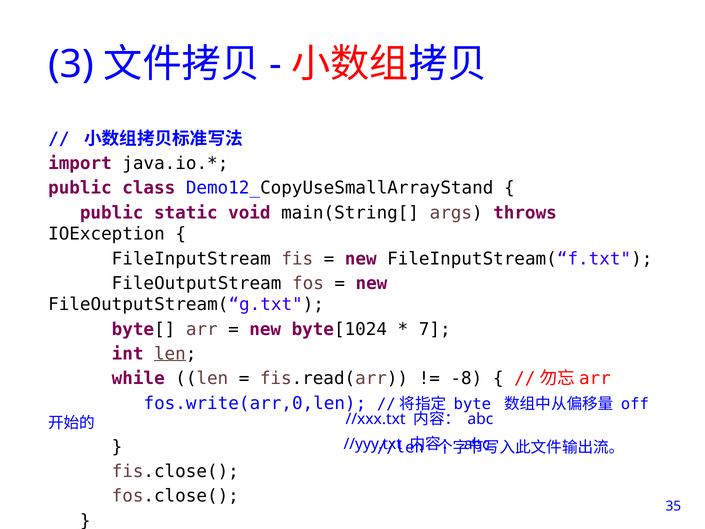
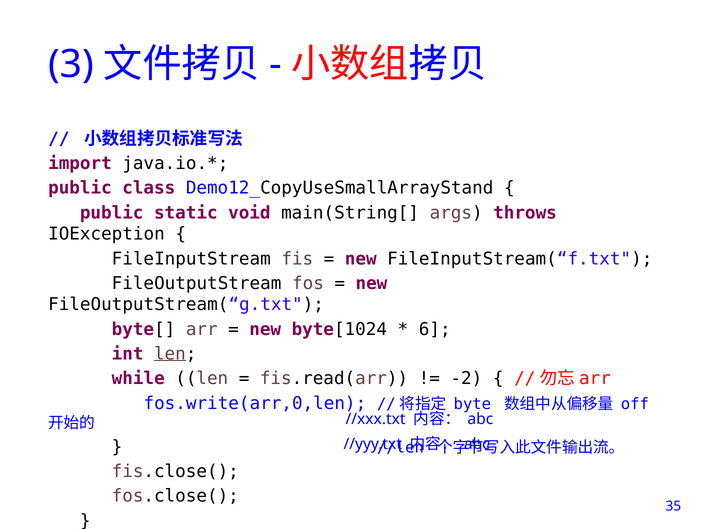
7: 7 -> 6 (435, 329)
-8: -8 -> -2 (466, 378)
